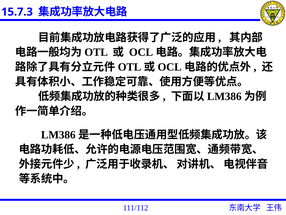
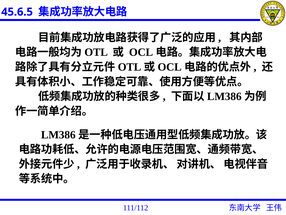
15.7.3: 15.7.3 -> 45.6.5 (17, 12)
